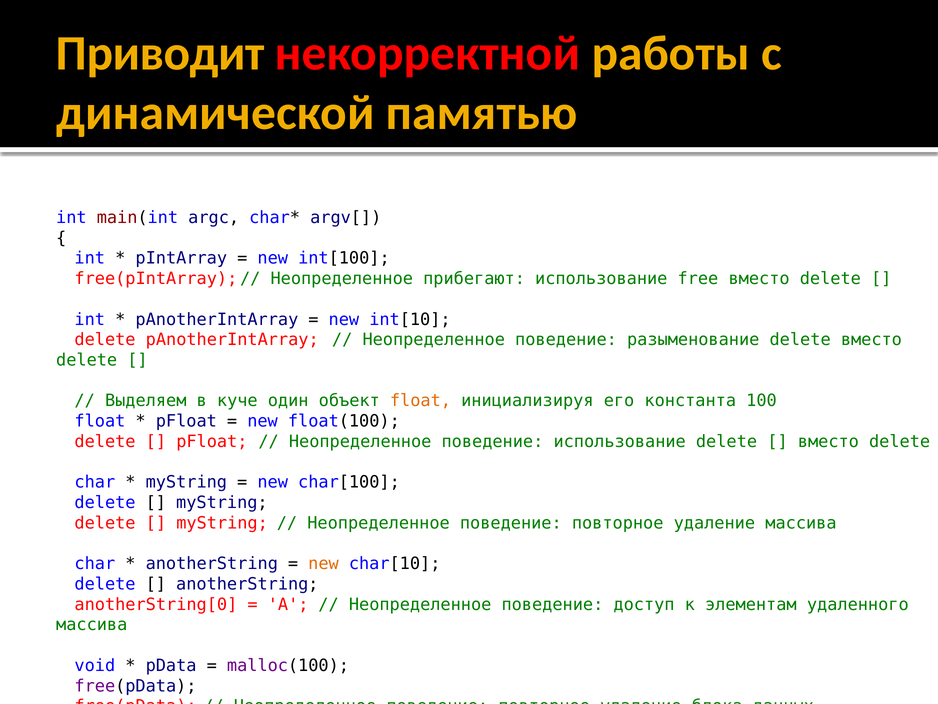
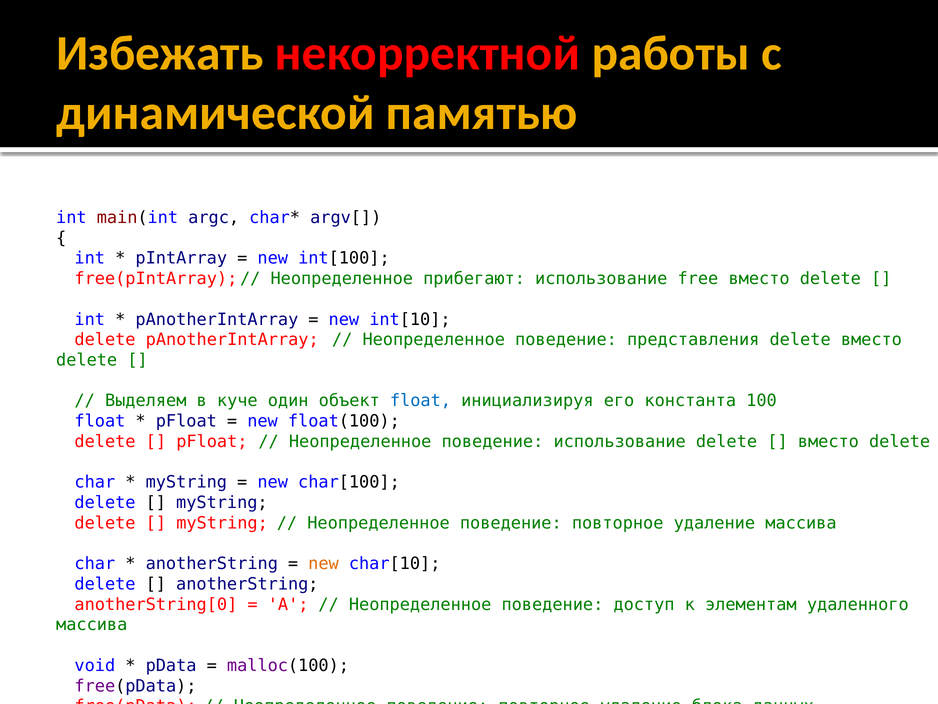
Приводит: Приводит -> Избежать (160, 54)
разыменование: разыменование -> представления (693, 340)
float colour: orange -> blue (420, 401)
